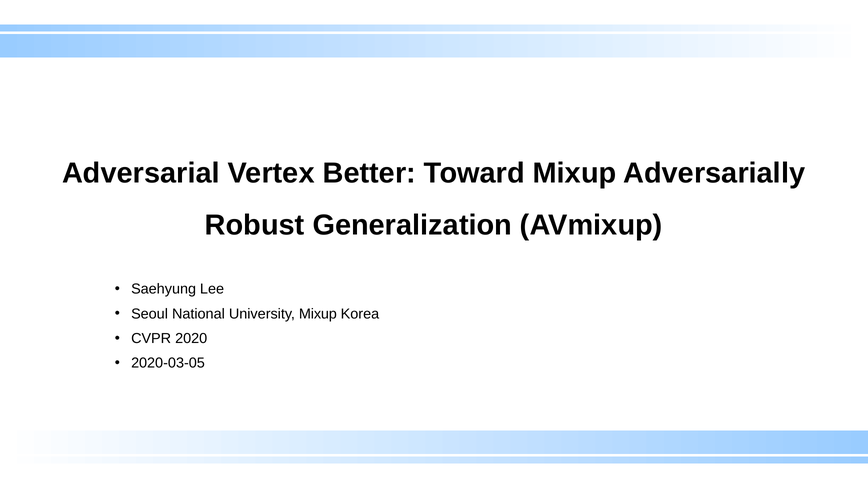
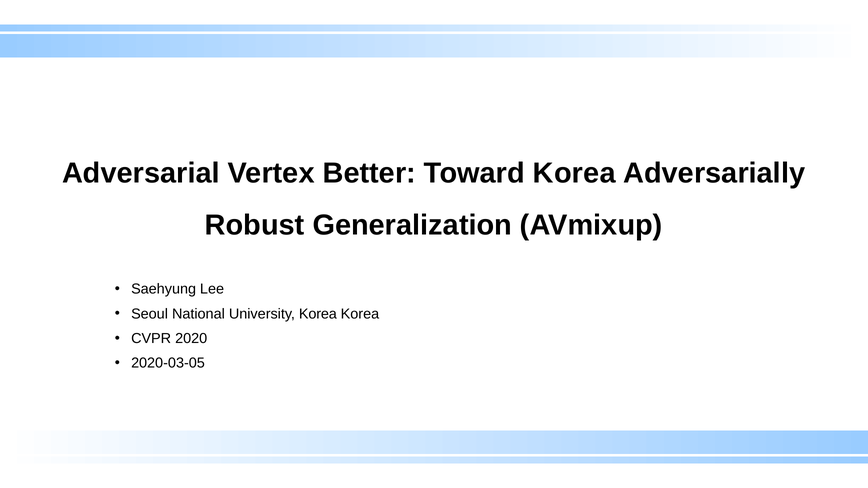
Toward Mixup: Mixup -> Korea (574, 173)
University Mixup: Mixup -> Korea (318, 314)
